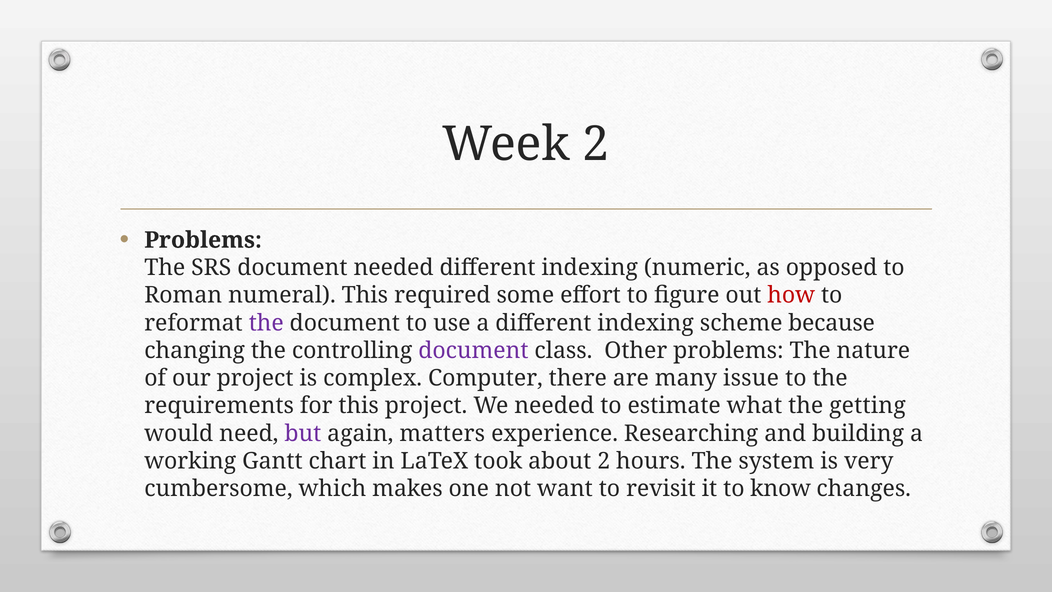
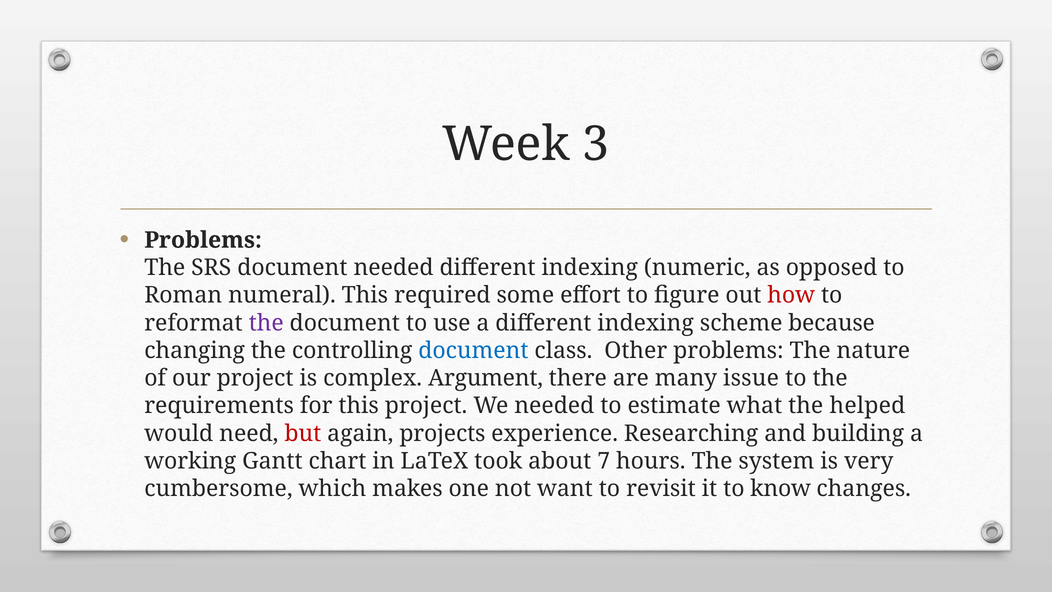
Week 2: 2 -> 3 (596, 144)
document colour: purple -> blue (473, 350)
Computer: Computer -> Argument (486, 378)
getting: getting -> helped (867, 406)
but colour: purple -> red (303, 433)
matters: matters -> projects (442, 433)
about 2: 2 -> 7 (604, 461)
